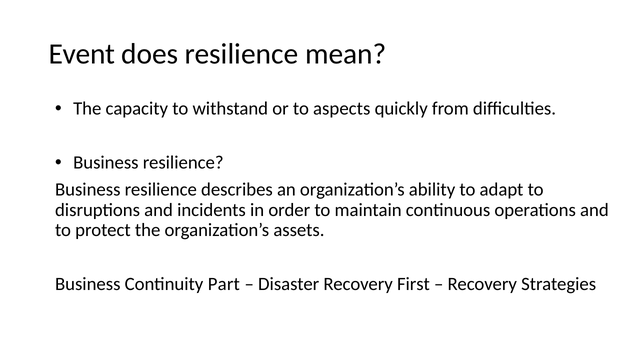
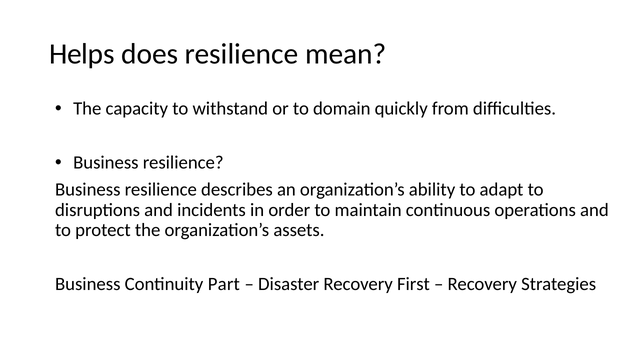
Event: Event -> Helps (82, 54)
aspects: aspects -> domain (342, 109)
